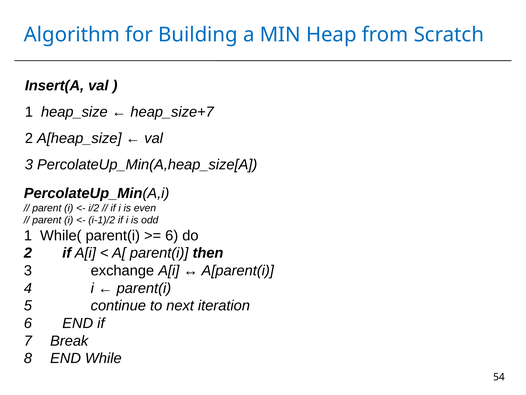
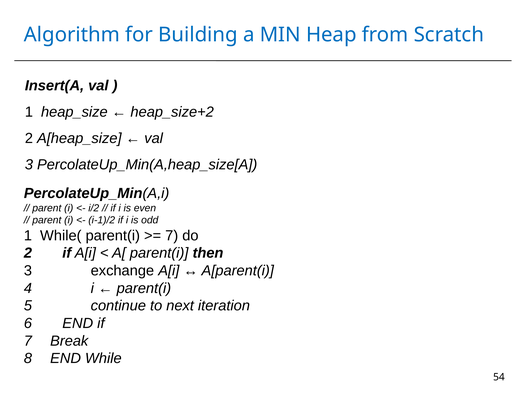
heap_size+7: heap_size+7 -> heap_size+2 (172, 112)
6: 6 -> 7 (172, 235)
